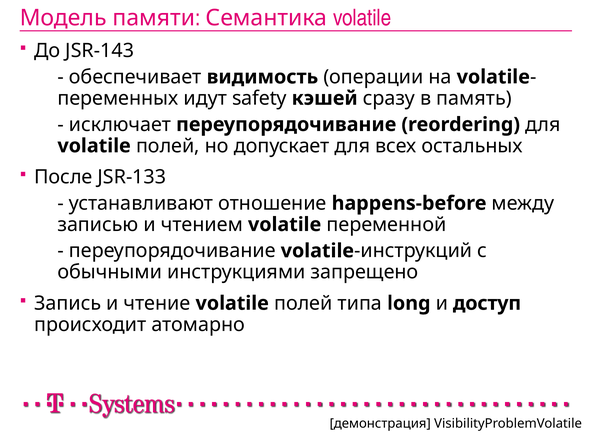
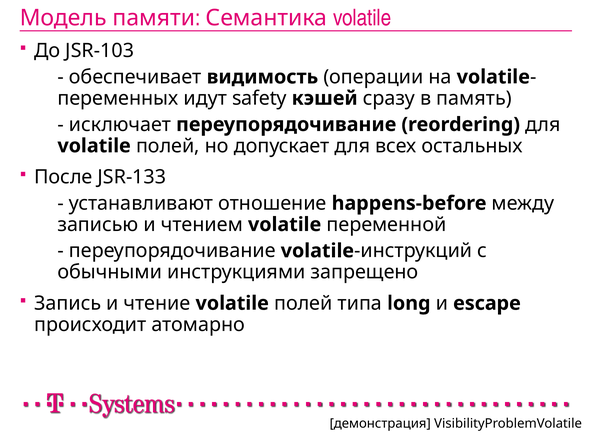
JSR-143: JSR-143 -> JSR-103 (100, 51)
доступ: доступ -> escape (487, 303)
